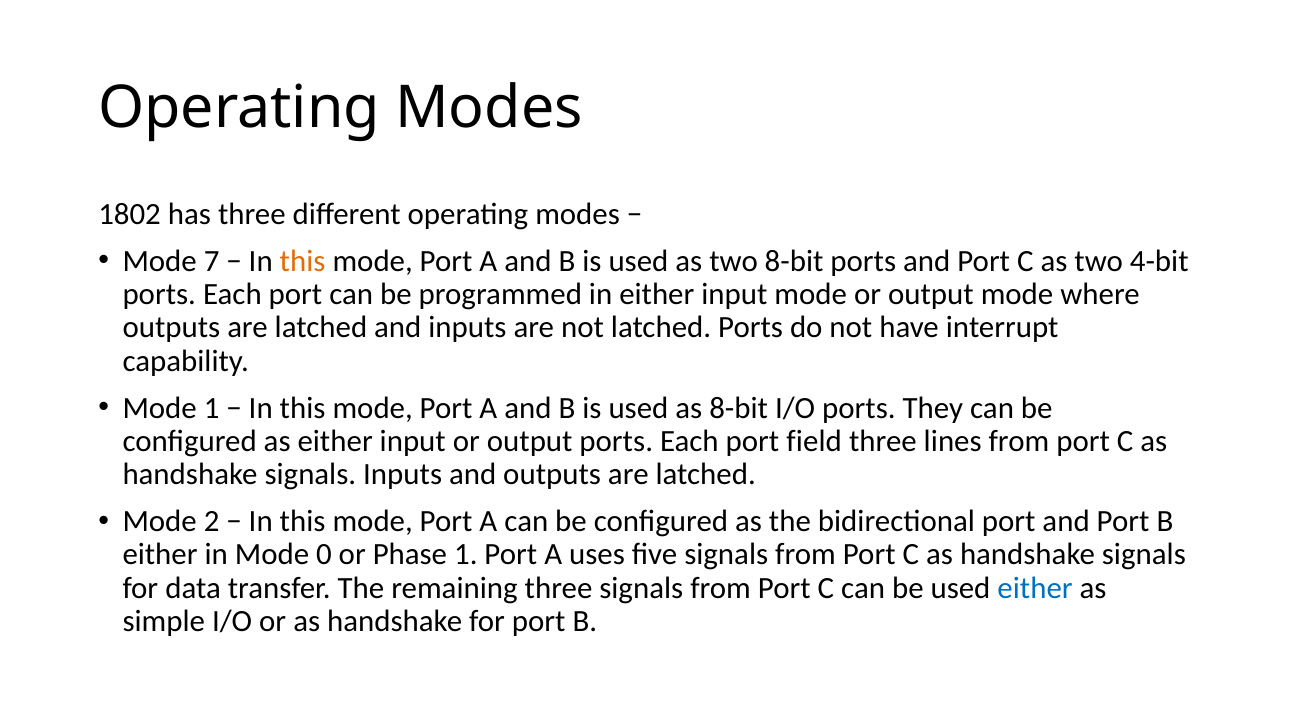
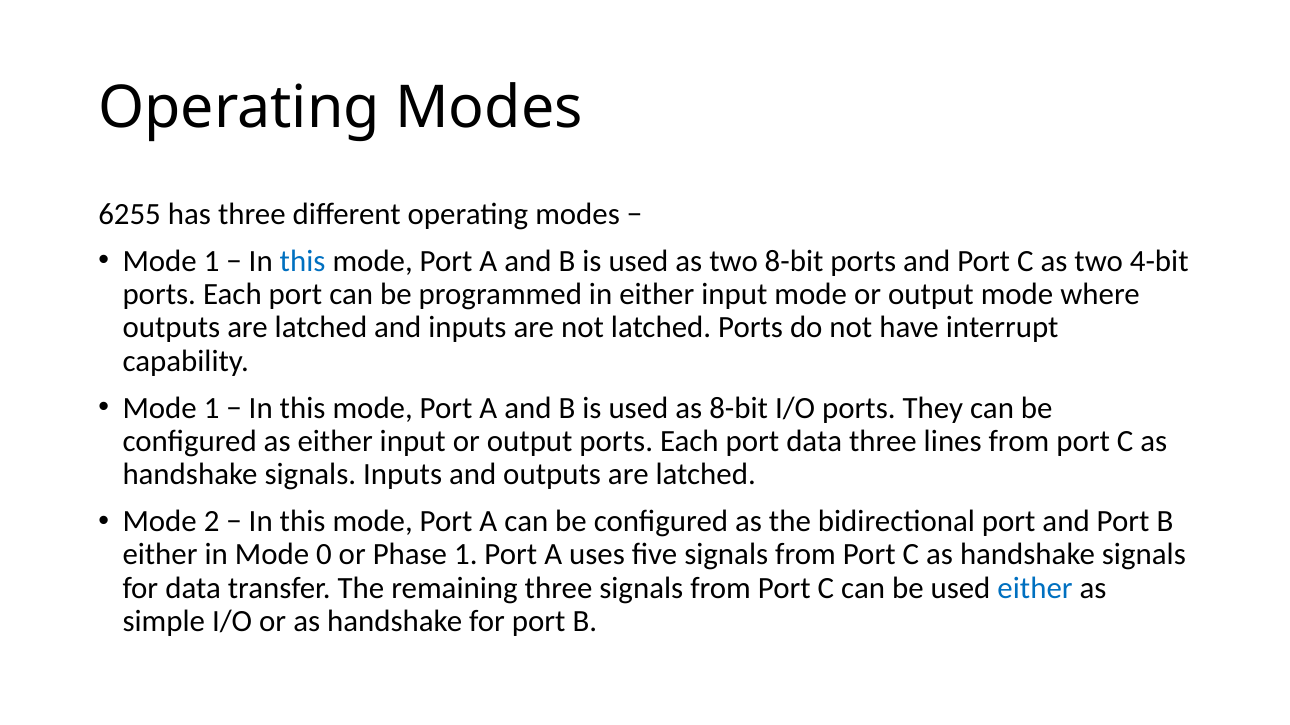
1802: 1802 -> 6255 (130, 215)
7: 7 -> 1 (212, 261)
this colour: orange -> blue (303, 261)
port field: field -> data (814, 442)
